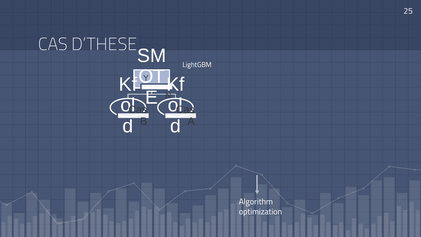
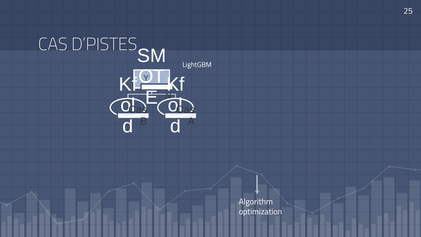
D’THESE: D’THESE -> D’PISTES (104, 44)
